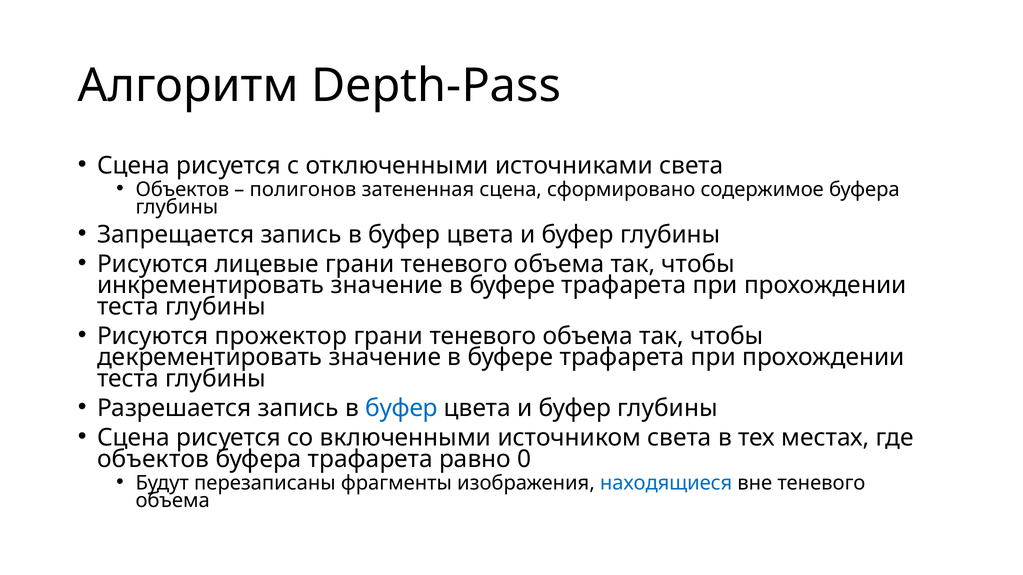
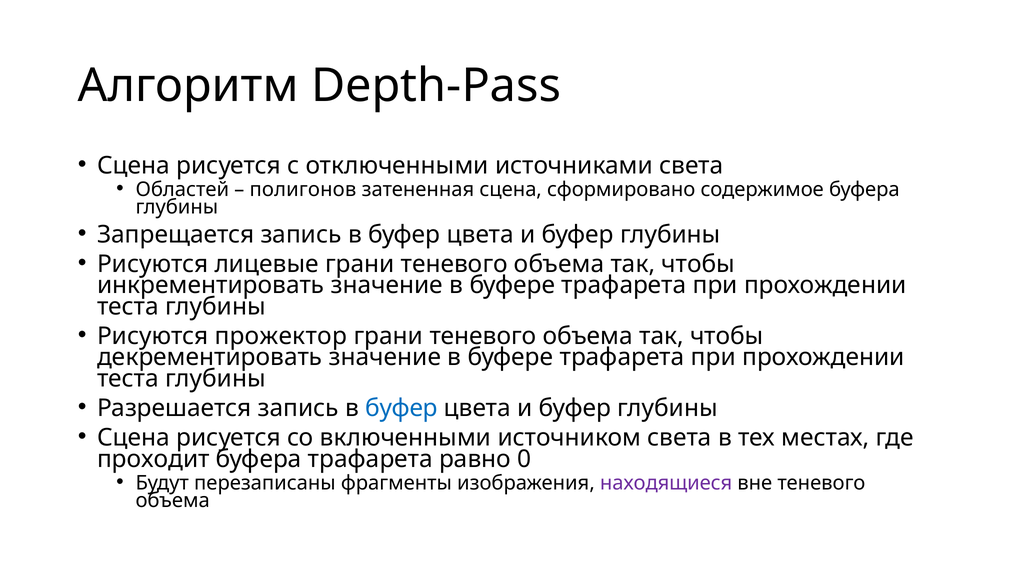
Объектов: Объектов -> Областей (182, 190)
объектов: объектов -> проходит (153, 459)
находящиеся colour: blue -> purple (666, 483)
